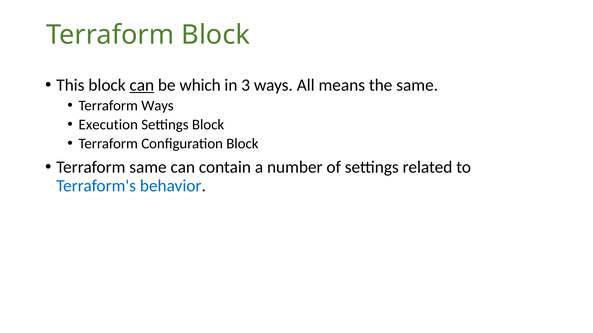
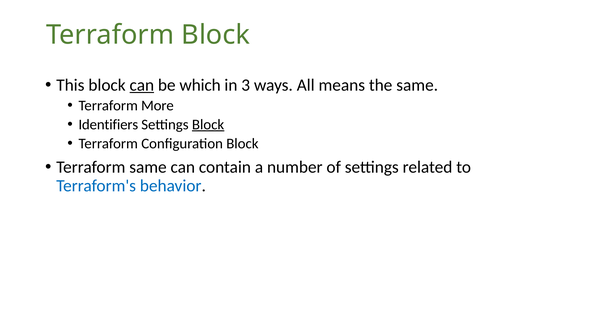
Terraform Ways: Ways -> More (157, 106)
Execution: Execution -> Identifiers (108, 125)
Block underline: none -> present (208, 125)
